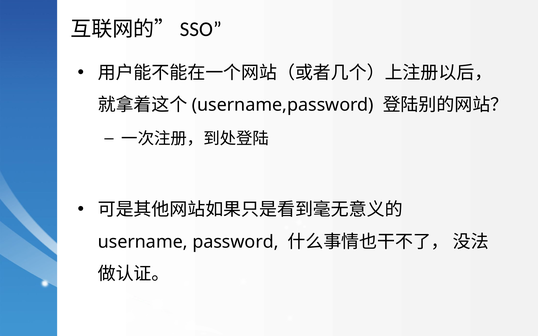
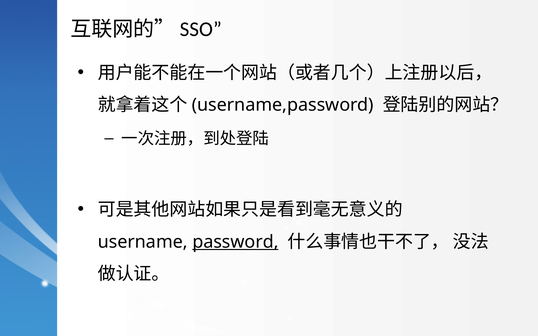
password underline: none -> present (235, 242)
